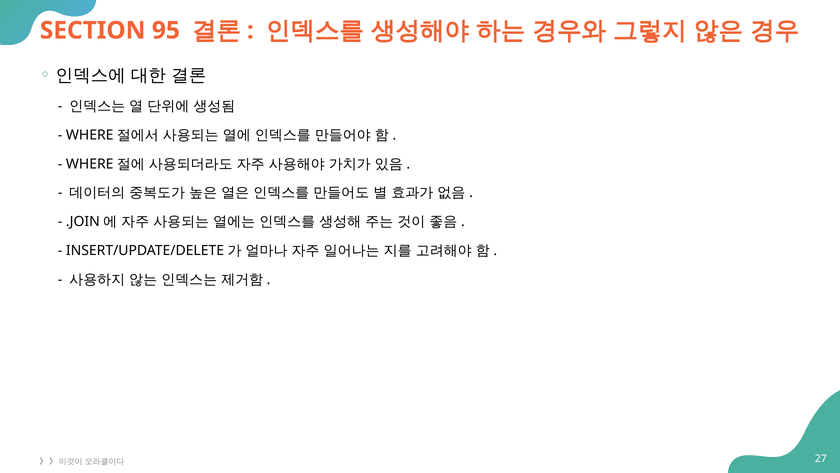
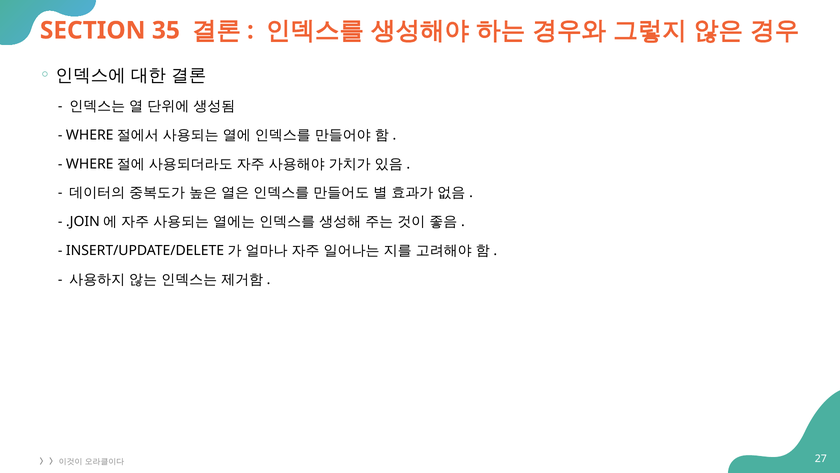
95: 95 -> 35 (166, 30)
